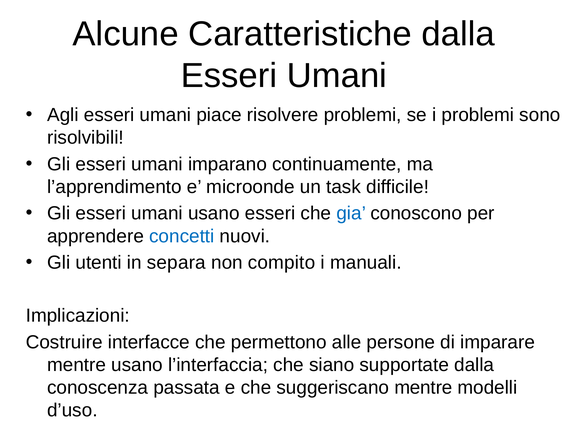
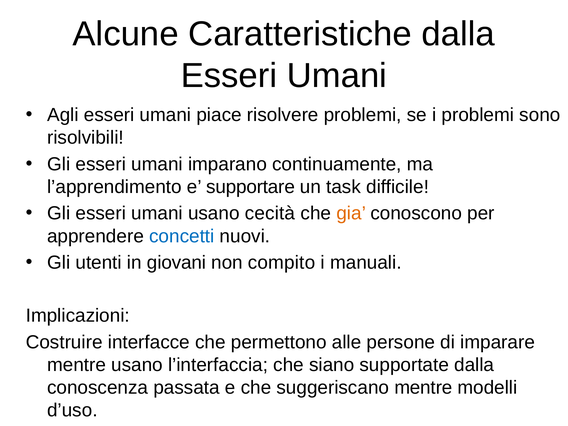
microonde: microonde -> supportare (251, 187)
usano esseri: esseri -> cecità (270, 213)
gia colour: blue -> orange (351, 213)
separa: separa -> giovani (177, 263)
